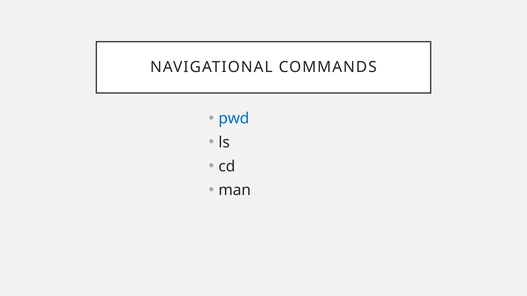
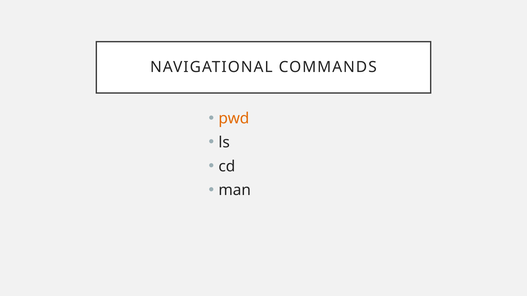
pwd colour: blue -> orange (234, 119)
